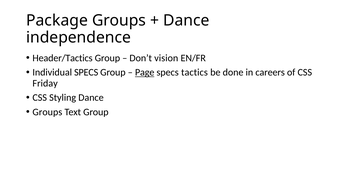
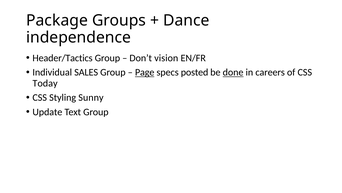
Individual SPECS: SPECS -> SALES (86, 72)
tactics: tactics -> posted (195, 72)
done underline: none -> present (233, 72)
Friday: Friday -> Today (45, 83)
Styling Dance: Dance -> Sunny (91, 97)
Groups: Groups -> Update (47, 112)
